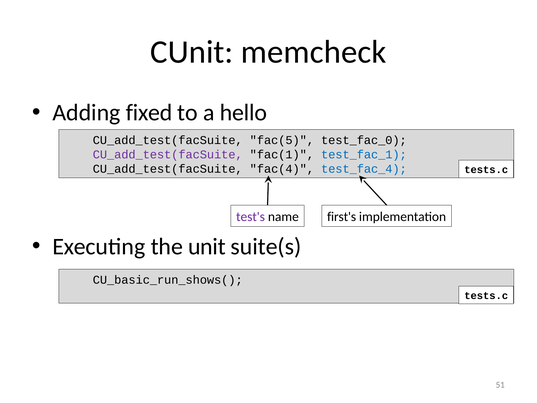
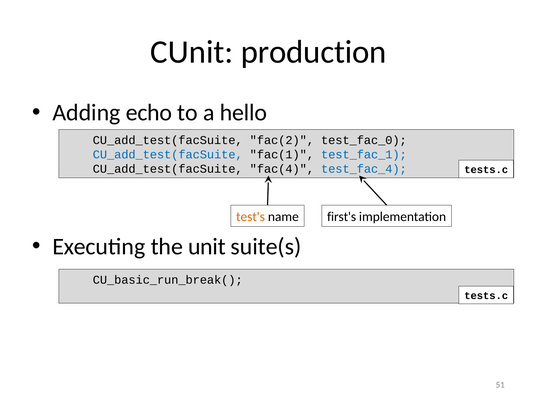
memcheck: memcheck -> production (314, 52)
fixed: fixed -> echo (149, 113)
fac(5: fac(5 -> fac(2 (282, 140)
CU_add_test(facSuite colour: purple -> blue (168, 154)
test's colour: purple -> orange (251, 217)
CU_basic_run_shows(: CU_basic_run_shows( -> CU_basic_run_break( (168, 280)
